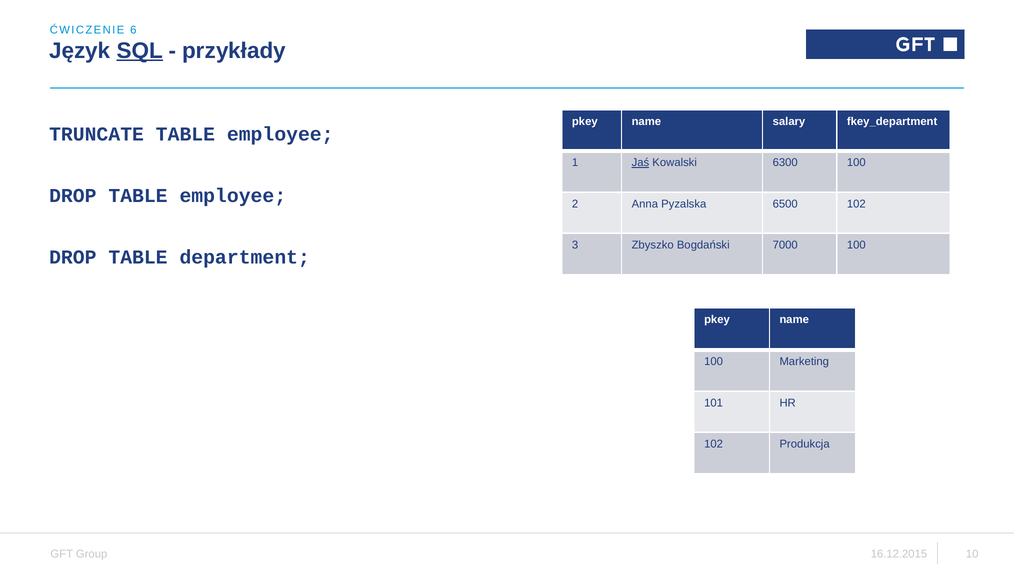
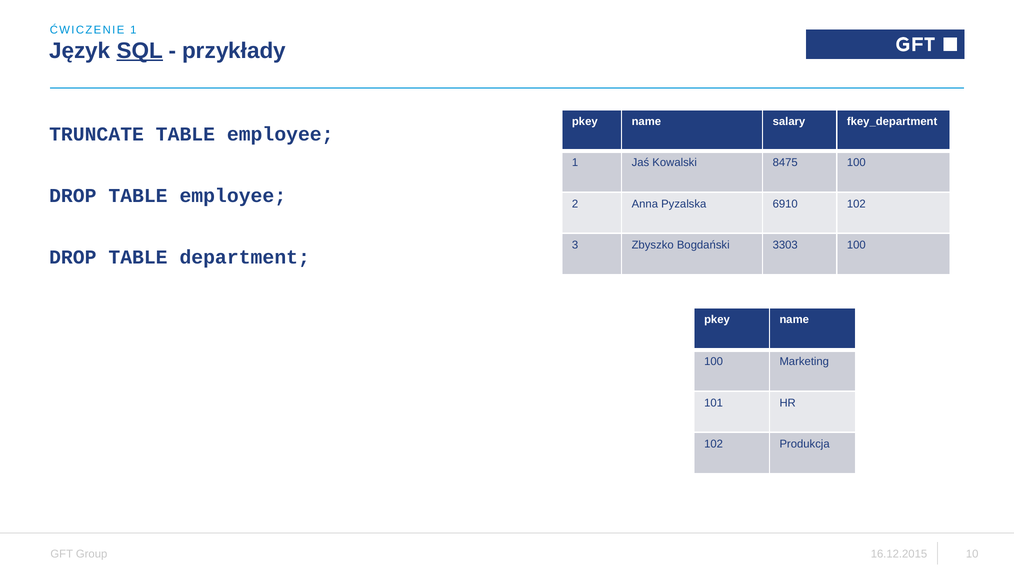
ĆWICZENIE 6: 6 -> 1 (133, 30)
Jaś underline: present -> none (640, 163)
6300: 6300 -> 8475 (785, 163)
6500: 6500 -> 6910 (785, 204)
7000: 7000 -> 3303 (785, 245)
